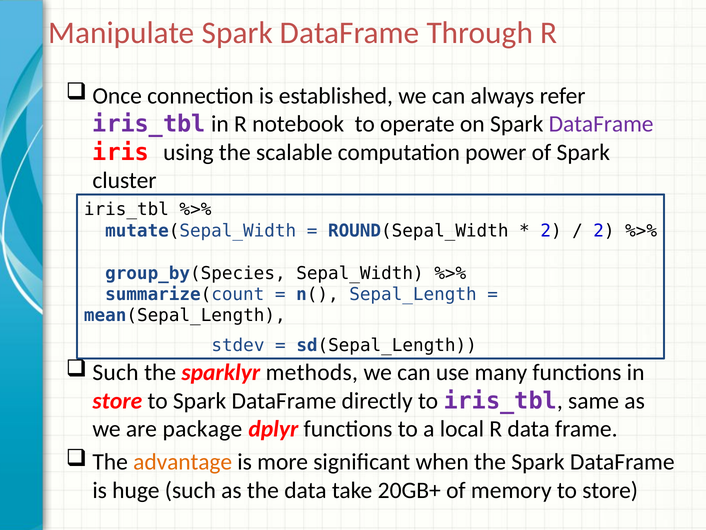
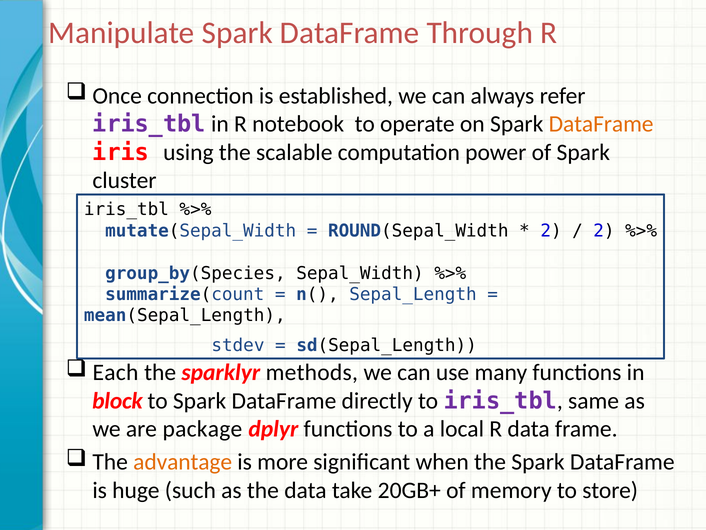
DataFrame colour: purple -> orange (601, 124)
Such: Such -> Each (115, 372)
store: store -> block (117, 401)
